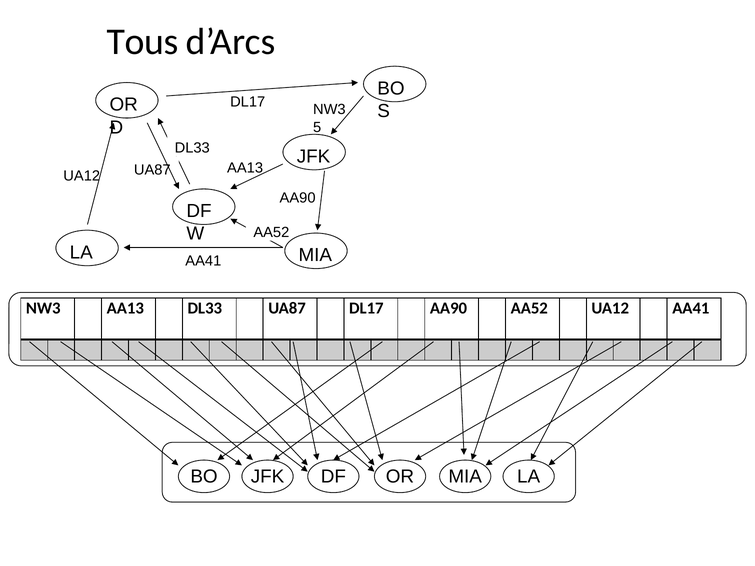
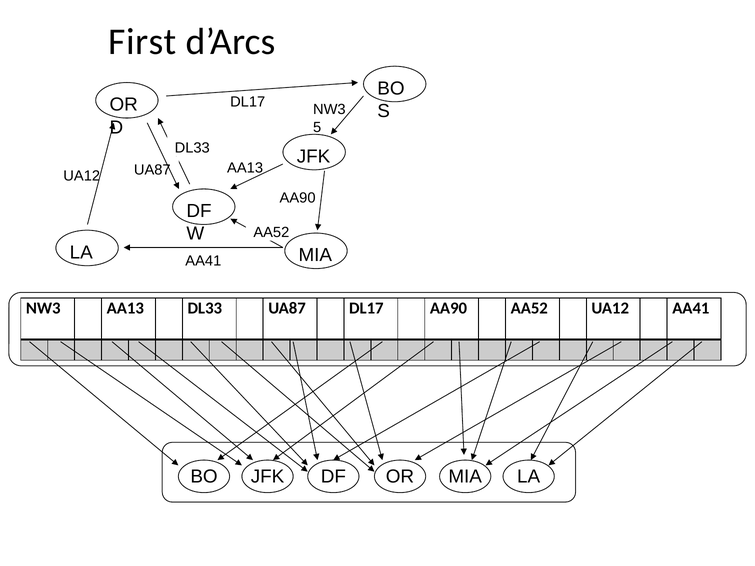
Tous: Tous -> First (142, 42)
